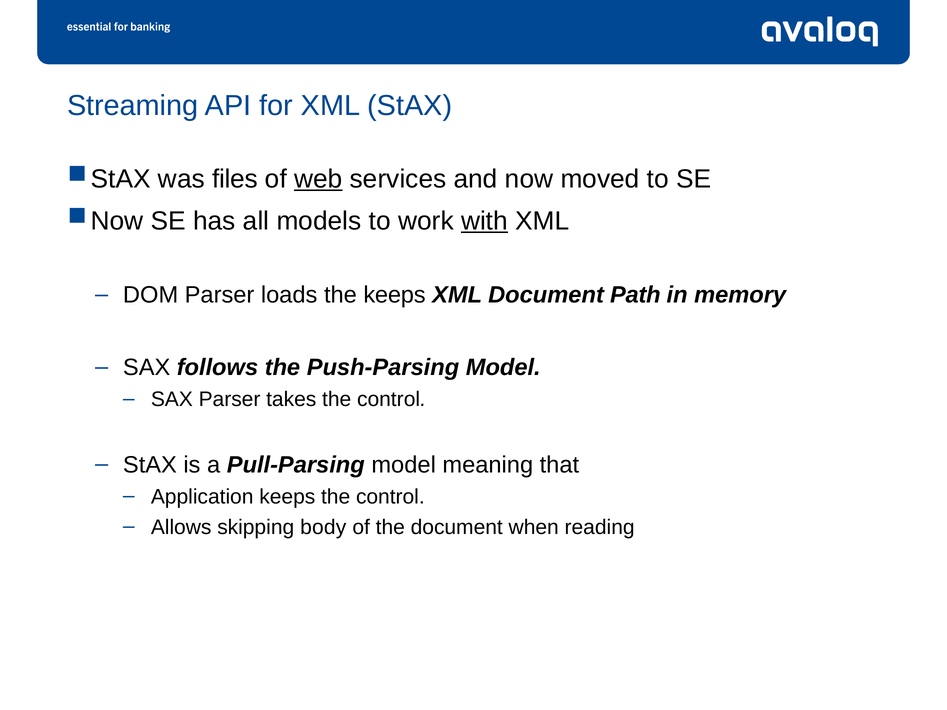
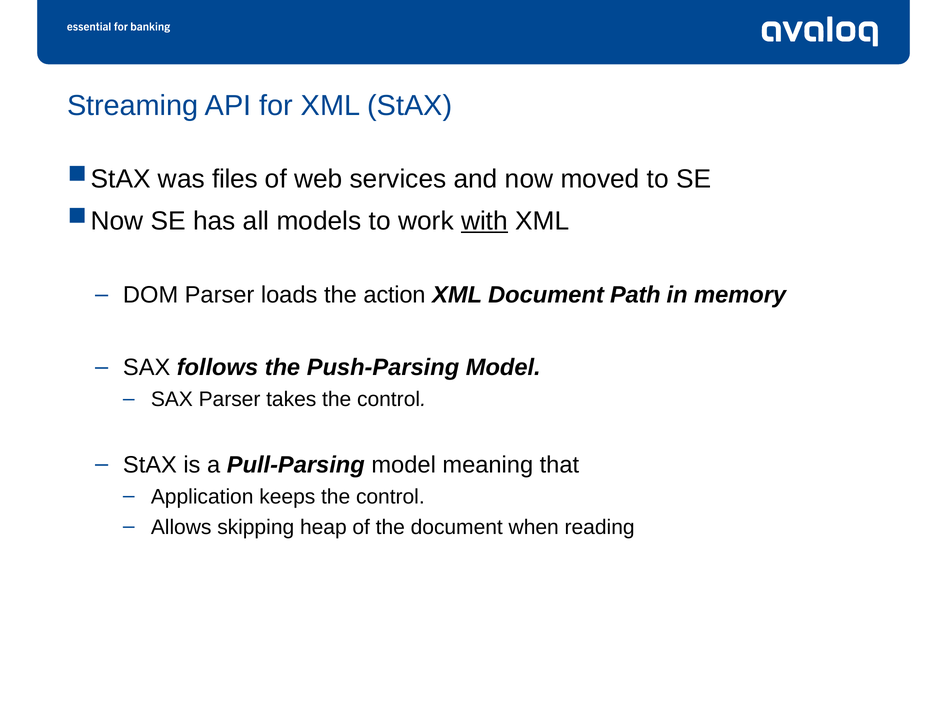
web underline: present -> none (318, 179)
the keeps: keeps -> action (394, 295)
body: body -> heap (323, 527)
